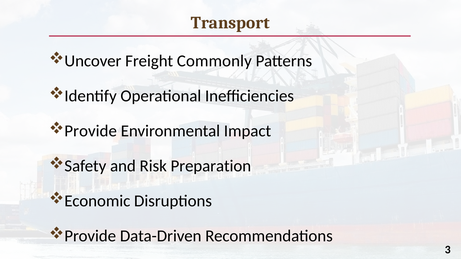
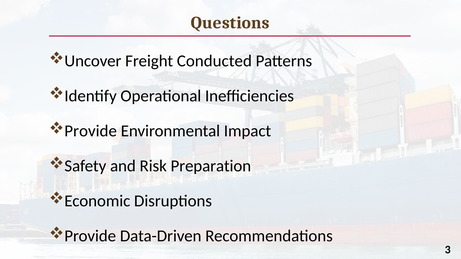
Transport: Transport -> Questions (230, 23)
Commonly: Commonly -> Conducted (214, 61)
